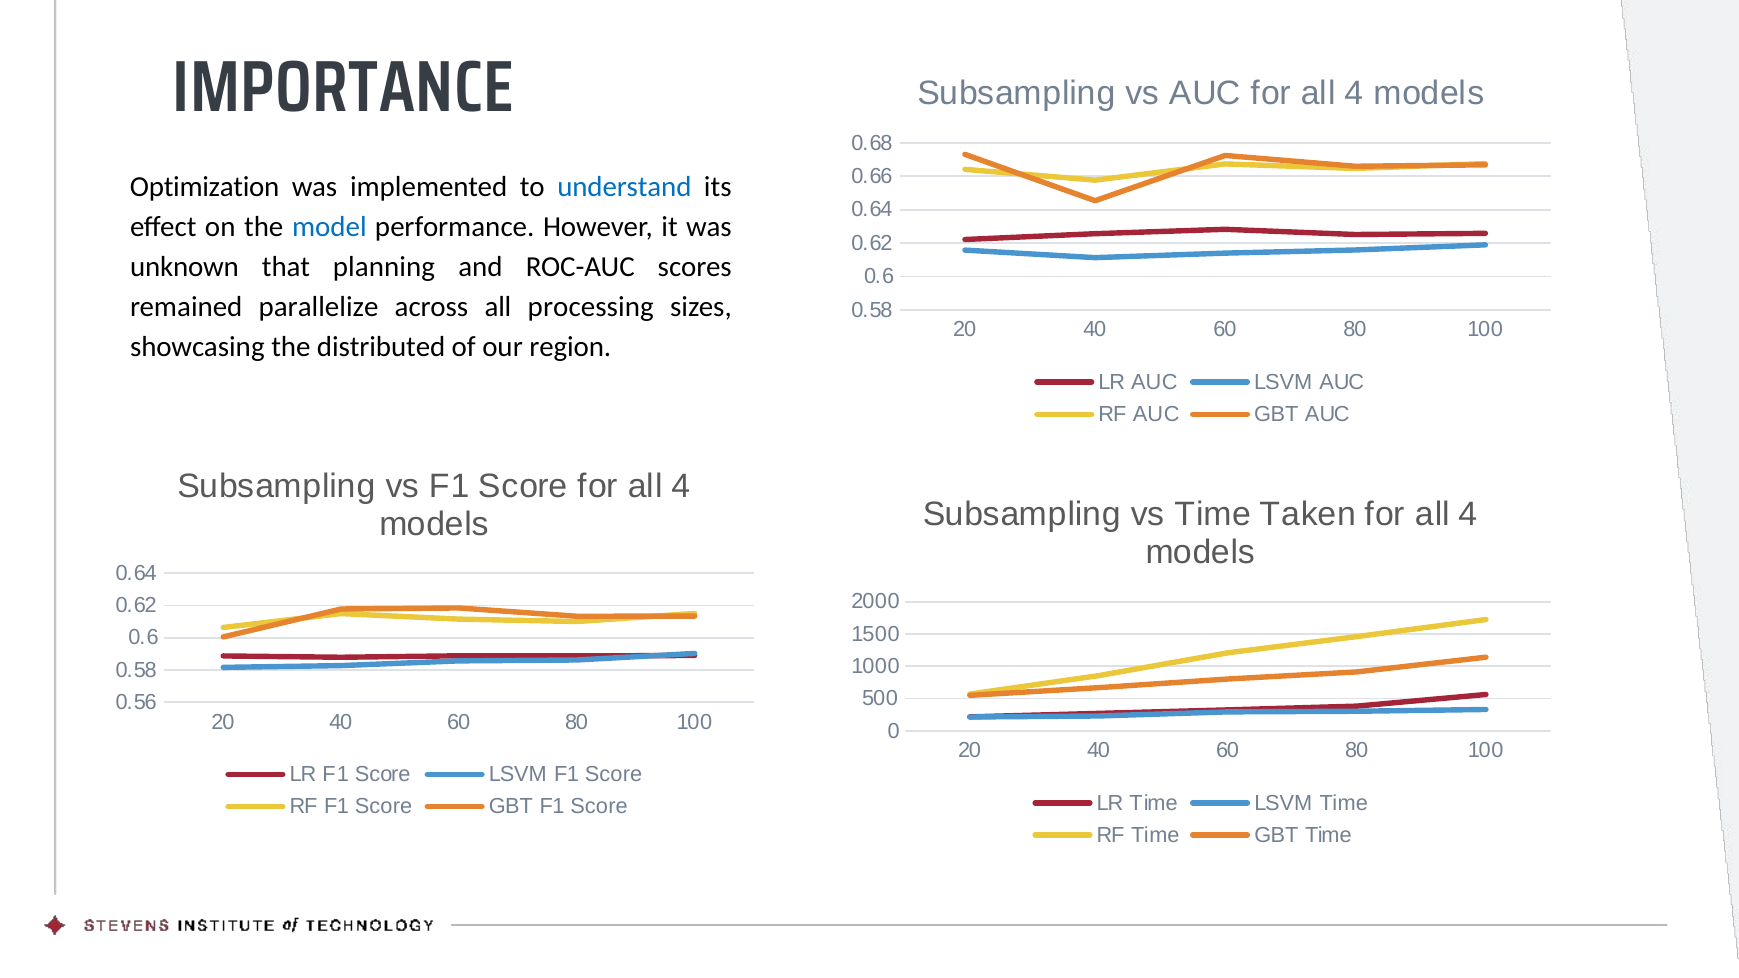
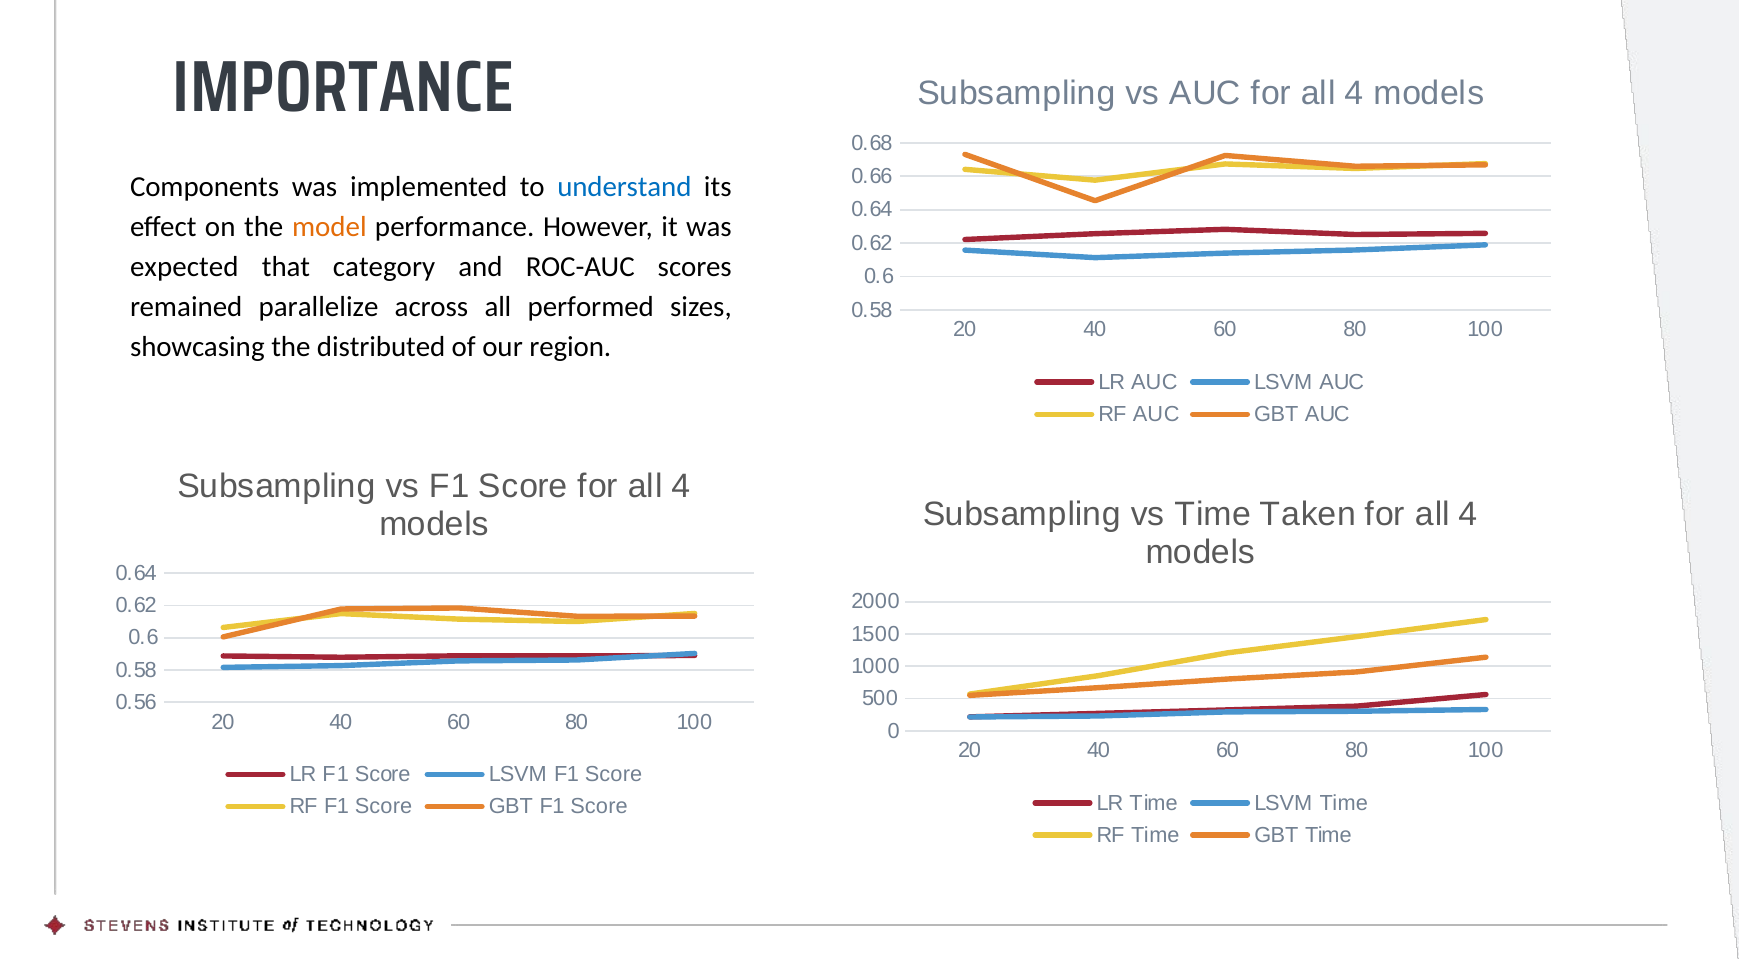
Optimization: Optimization -> Components (205, 187)
model colour: blue -> orange (329, 227)
unknown: unknown -> expected (184, 267)
planning: planning -> category (384, 267)
processing: processing -> performed (591, 307)
